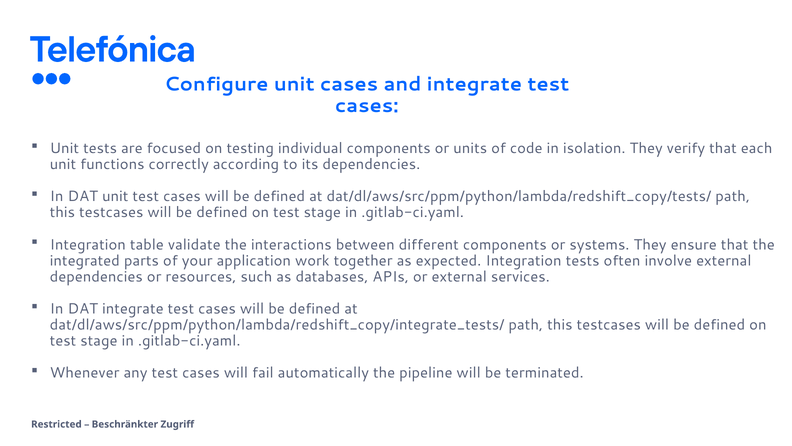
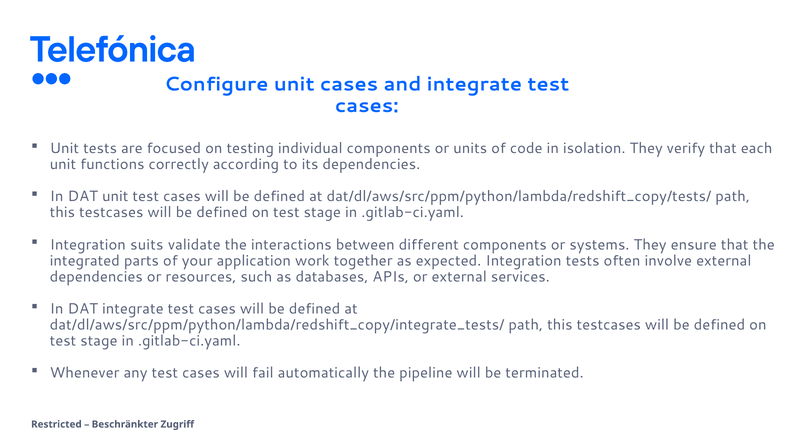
table: table -> suits (147, 244)
